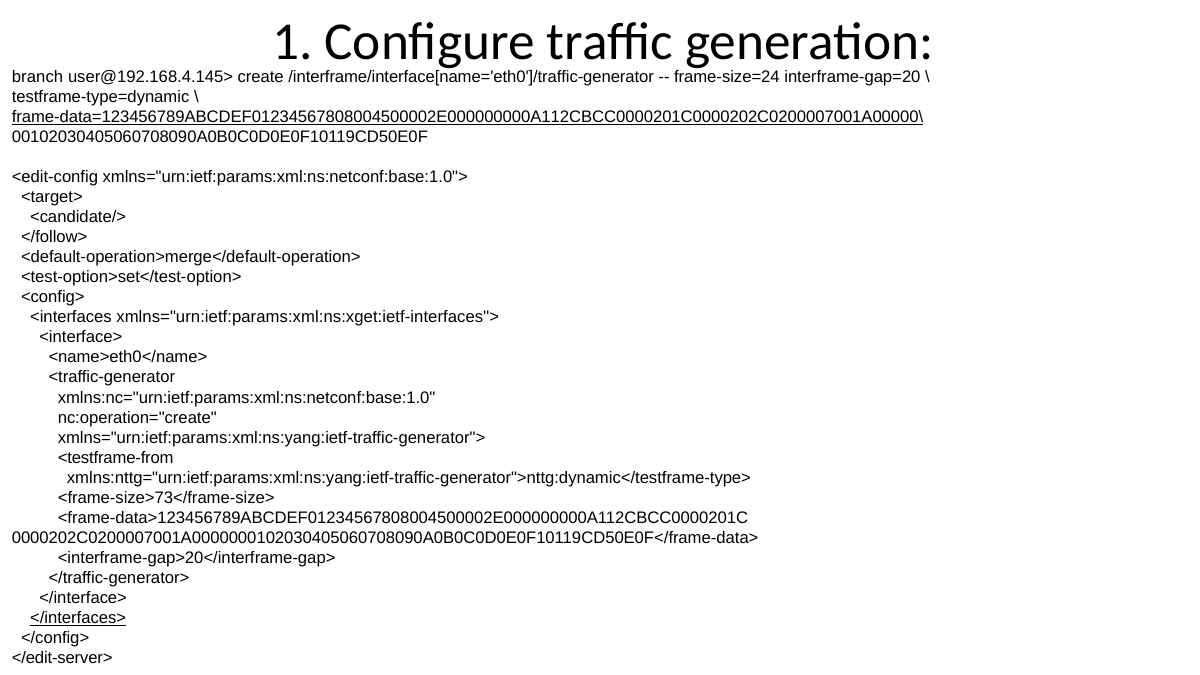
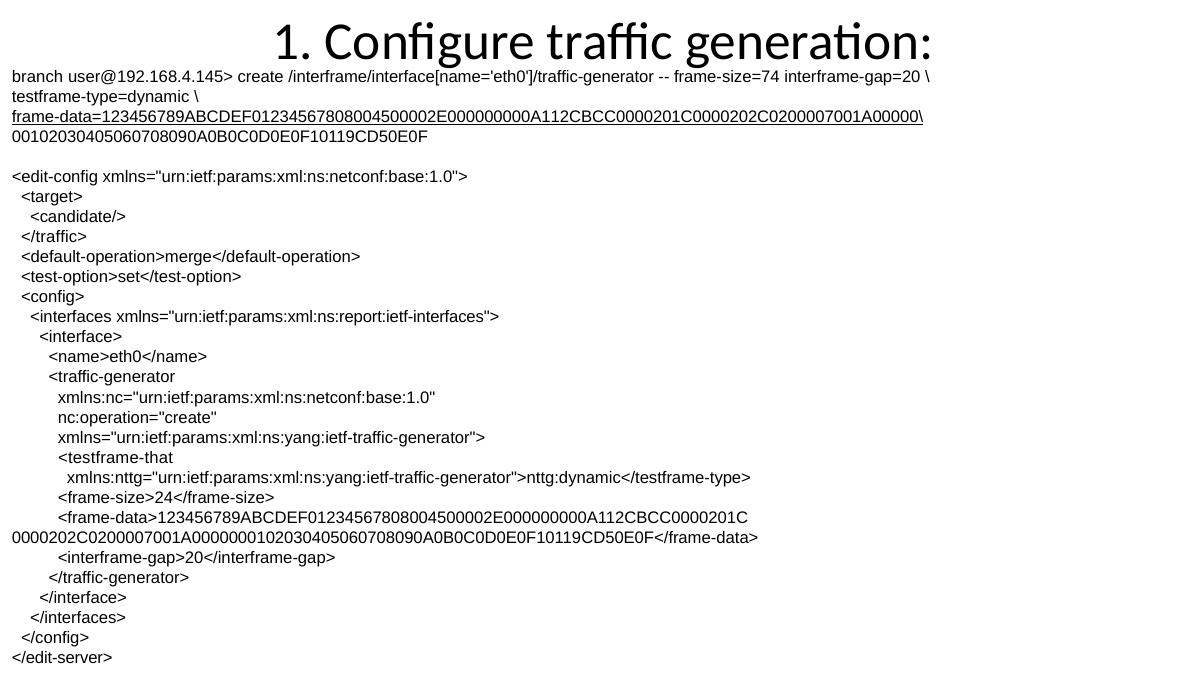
frame-size=24: frame-size=24 -> frame-size=74 (727, 77)
</follow>: </follow> -> </traffic> (54, 237)
xmlns="urn:ietf:params:xml:ns:xget:ietf-interfaces">: xmlns="urn:ietf:params:xml:ns:xget:ietf-interfaces"> -> xmlns="urn:ietf:params:xml:ns:report:ietf-interfaces"> (308, 317)
<testframe-from: <testframe-from -> <testframe-that (116, 458)
<frame-size>73</frame-size>: <frame-size>73</frame-size> -> <frame-size>24</frame-size> (166, 498)
</interfaces> underline: present -> none (78, 618)
